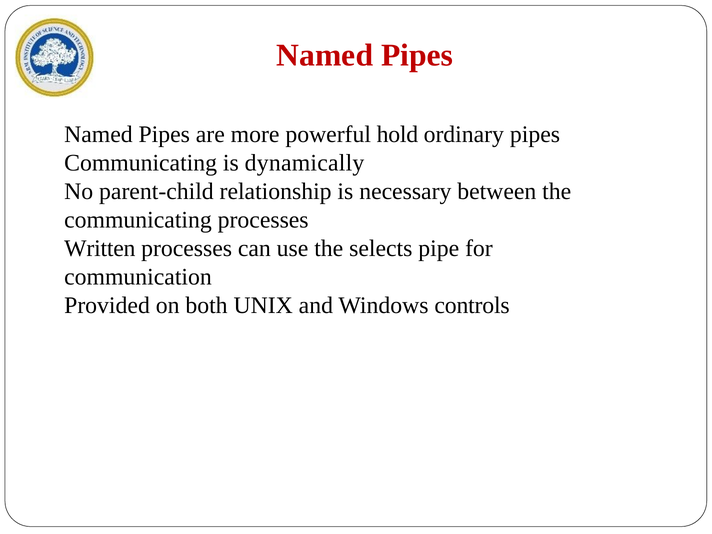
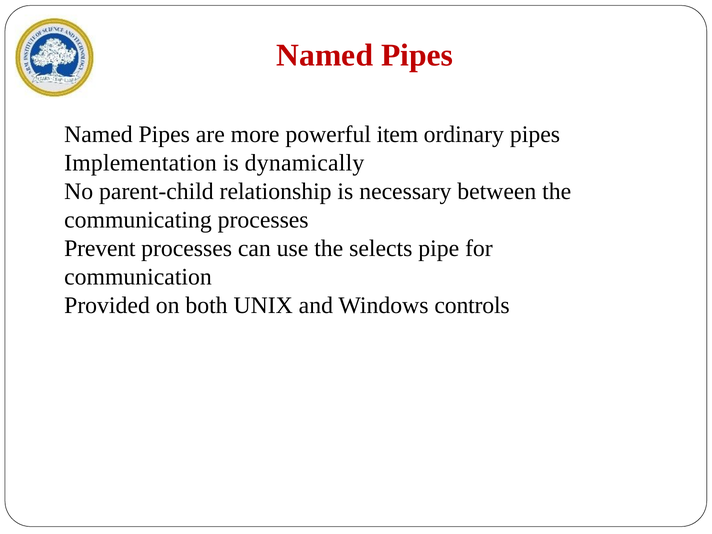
hold: hold -> item (397, 135)
Communicating: Communicating -> Implementation (141, 163)
Written: Written -> Prevent (100, 248)
